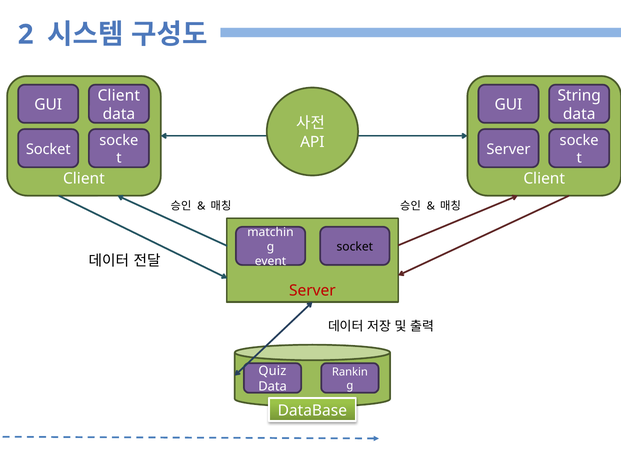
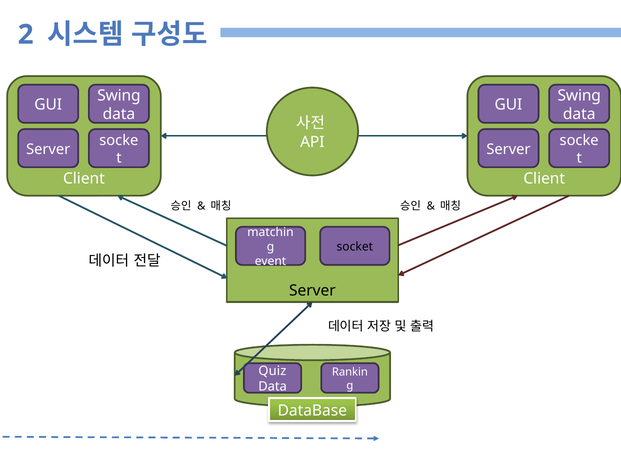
Client: Client -> Swing (119, 95)
String: String -> Swing (579, 95)
Socket: Socket -> Server (48, 149)
Server colour: red -> black (312, 291)
